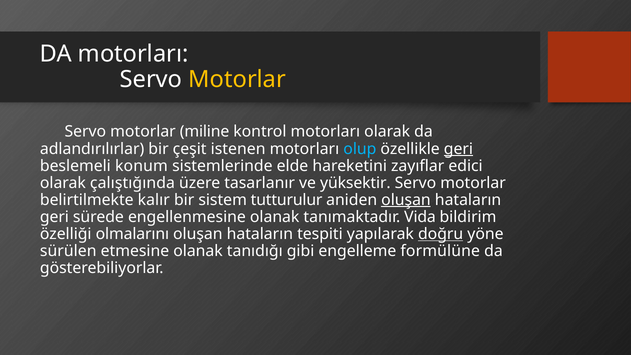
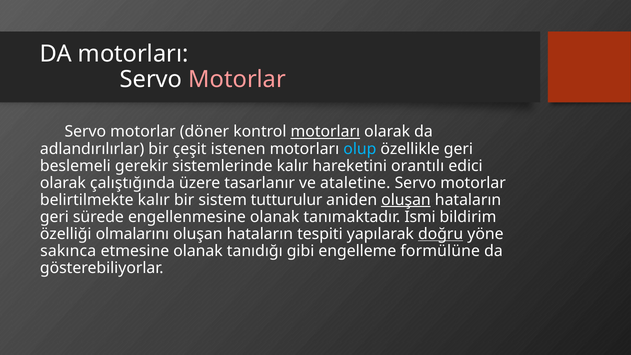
Motorlar colour: yellow -> pink (237, 80)
miline: miline -> döner (204, 132)
motorları underline: none -> present (325, 132)
geri underline: present -> none (458, 149)
konum: konum -> gerekir (142, 166)
sistemlerinde elde: elde -> kalır (292, 166)
zayıflar: zayıflar -> orantılı (418, 166)
yüksektir: yüksektir -> ataletine (355, 183)
Vida: Vida -> Ismi (420, 217)
sürülen: sürülen -> sakınca (68, 251)
